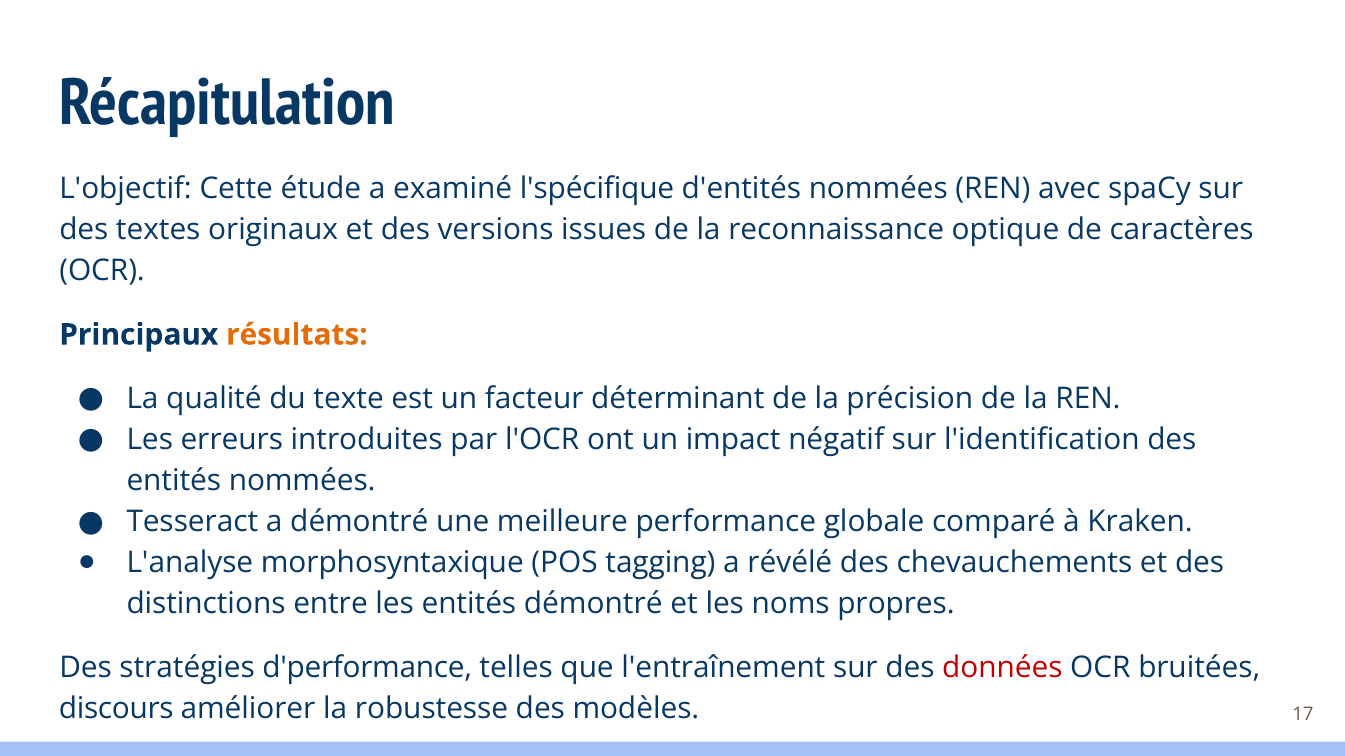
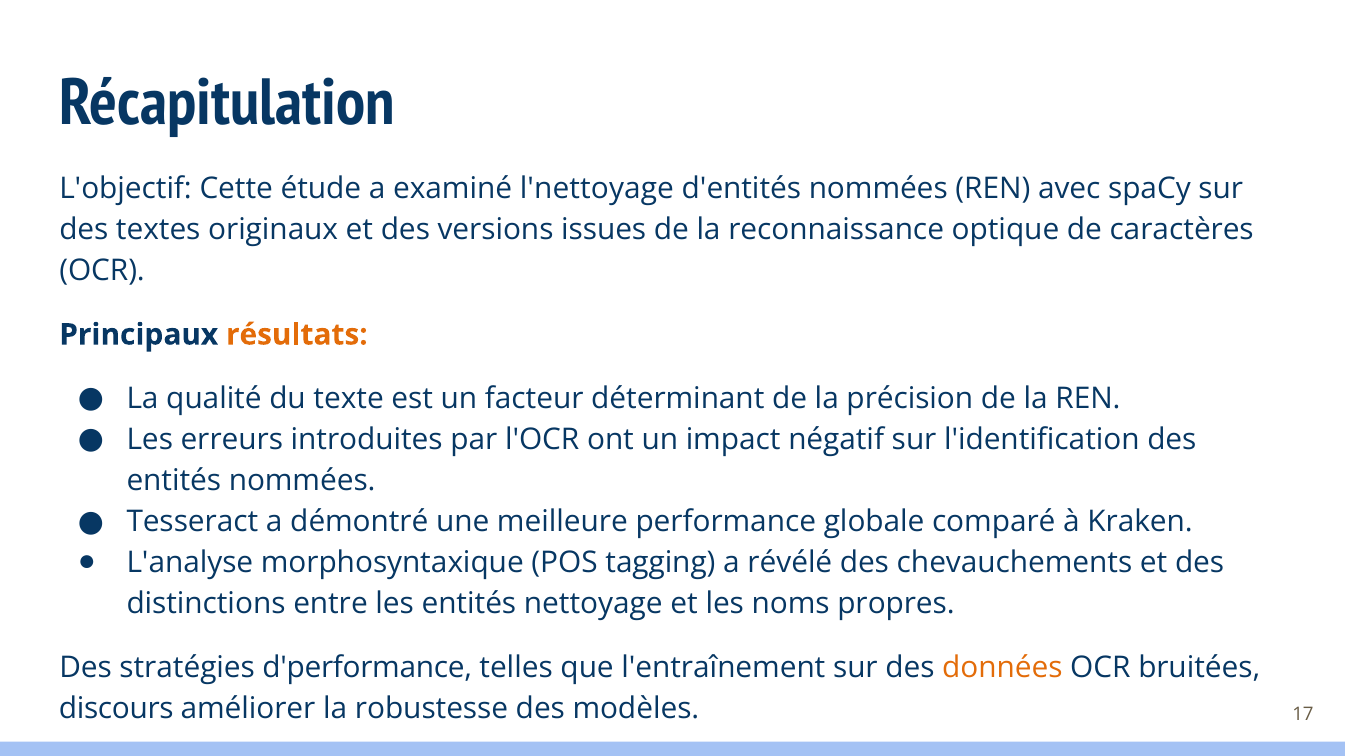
l'spécifique: l'spécifique -> l'nettoyage (597, 189)
entités démontré: démontré -> nettoyage (593, 605)
données colour: red -> orange (1002, 668)
